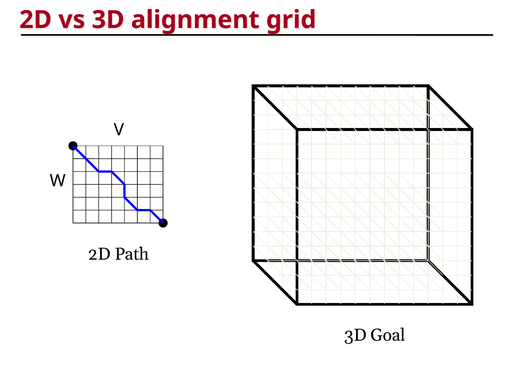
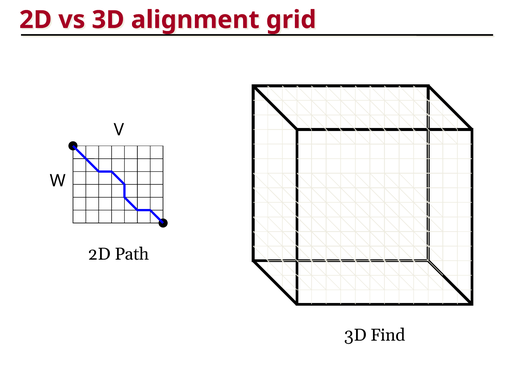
Goal: Goal -> Find (388, 336)
